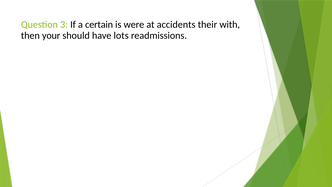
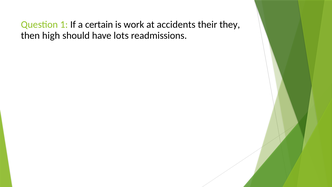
3: 3 -> 1 (64, 25)
were: were -> work (134, 25)
with: with -> they (230, 25)
your: your -> high (51, 35)
